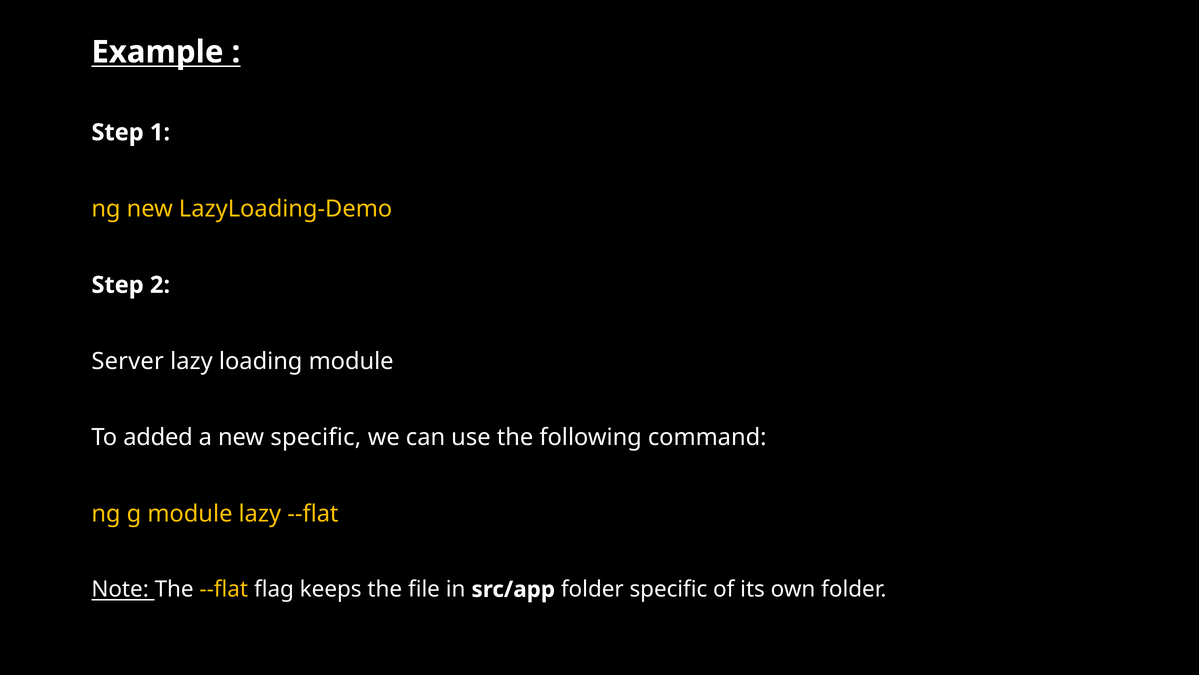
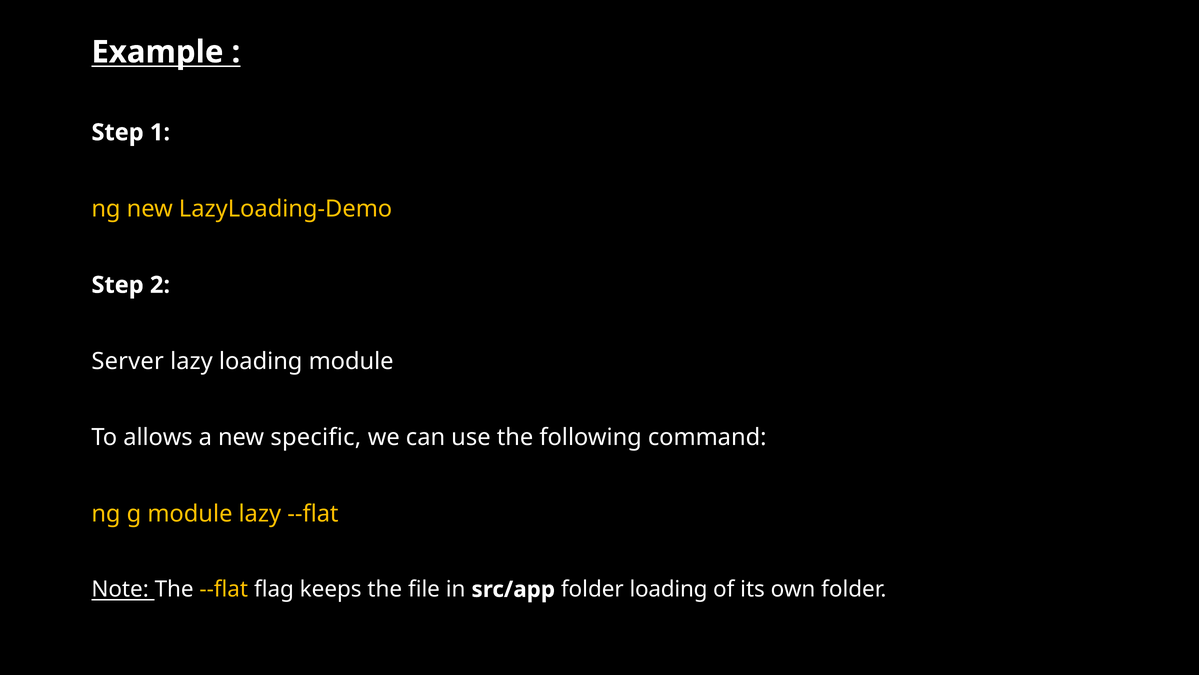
added: added -> allows (158, 437)
folder specific: specific -> loading (669, 589)
